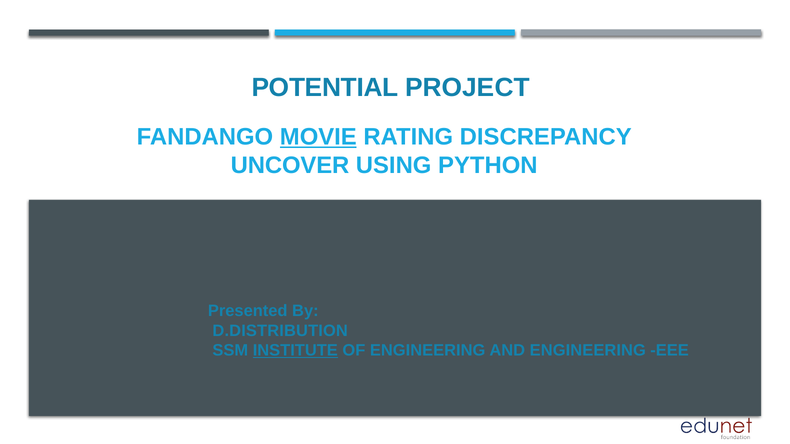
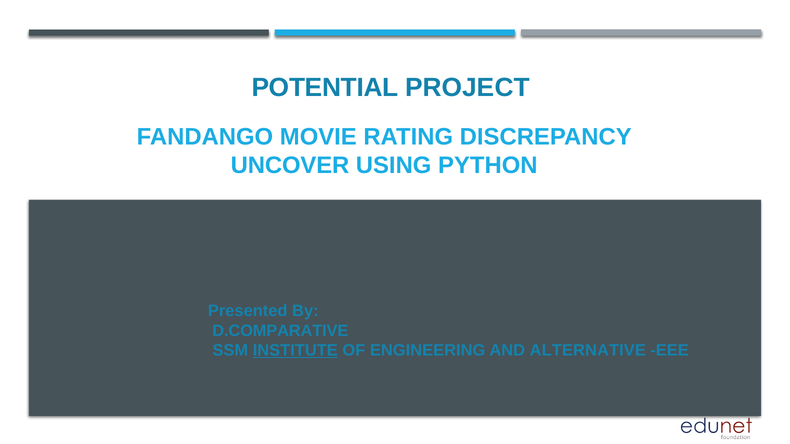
MOVIE underline: present -> none (318, 137)
D.DISTRIBUTION: D.DISTRIBUTION -> D.COMPARATIVE (280, 331)
AND ENGINEERING: ENGINEERING -> ALTERNATIVE (588, 351)
